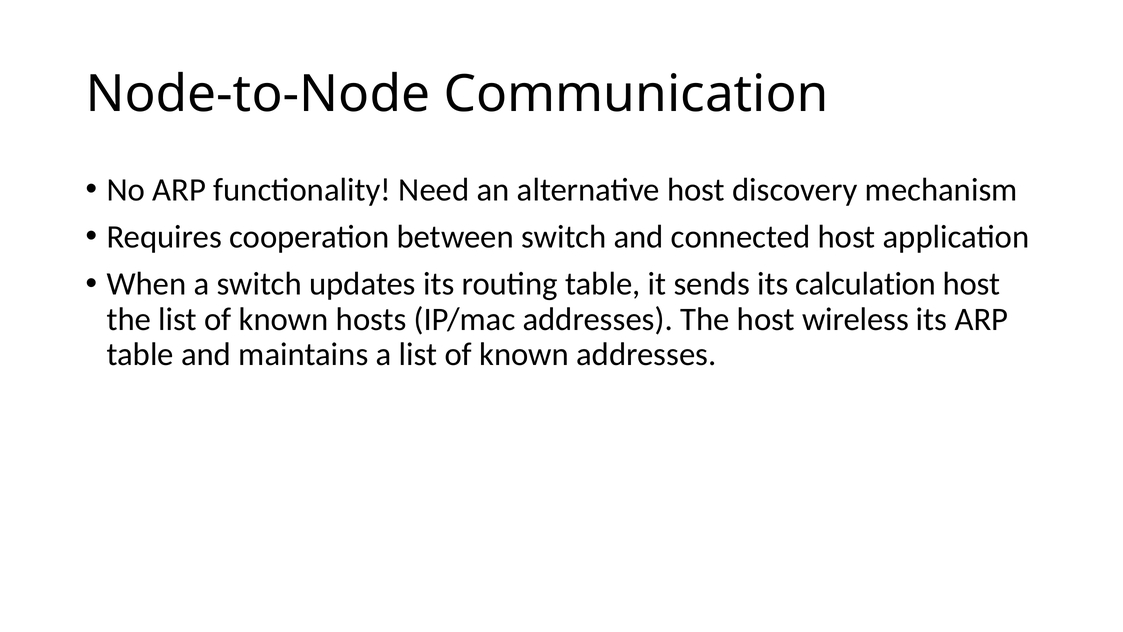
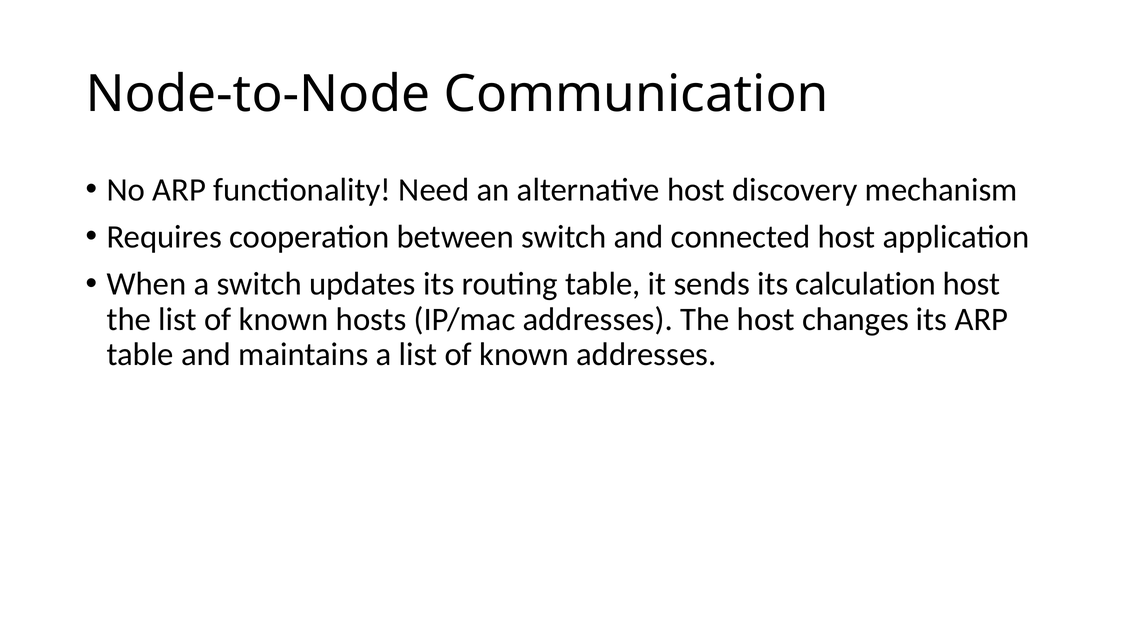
wireless: wireless -> changes (855, 319)
